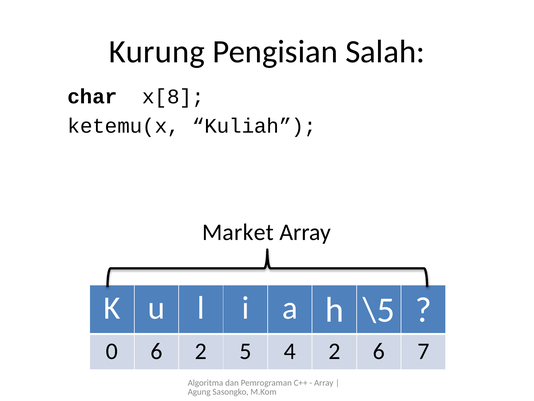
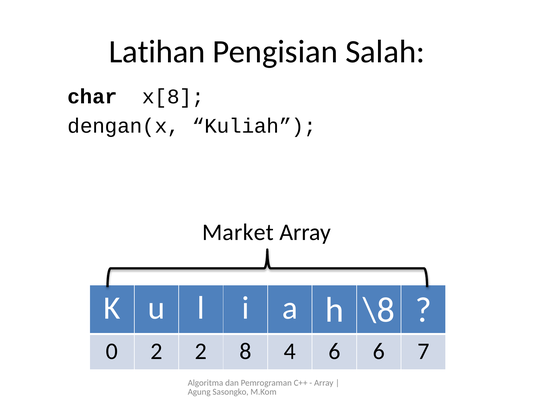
Kurung: Kurung -> Latihan (157, 52)
ketemu(x: ketemu(x -> dengan(x (124, 126)
\5: \5 -> \8 (379, 310)
0 6: 6 -> 2 (156, 351)
5: 5 -> 8 (245, 351)
4 2: 2 -> 6 (334, 351)
